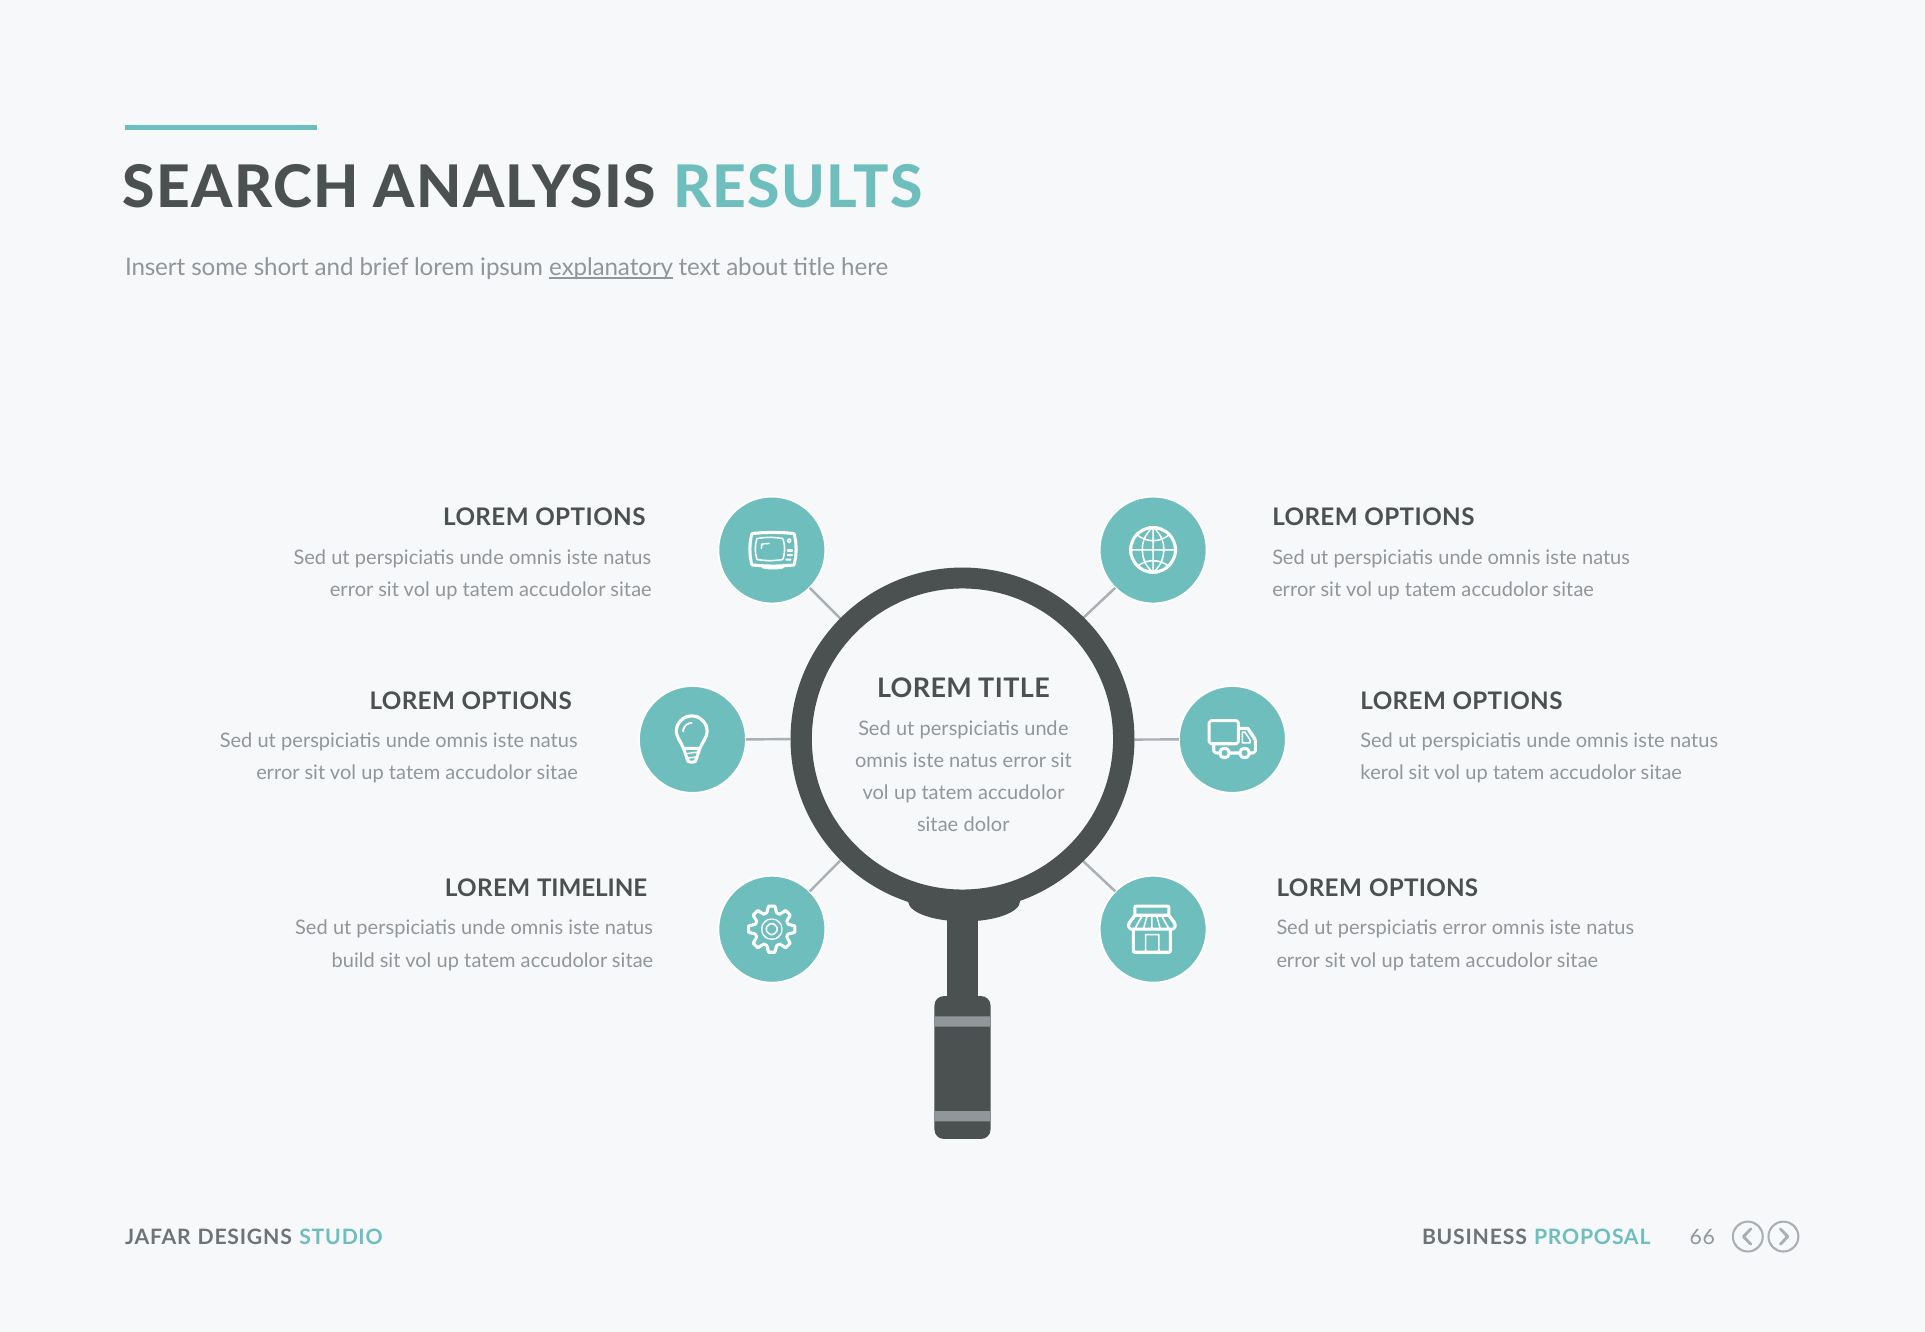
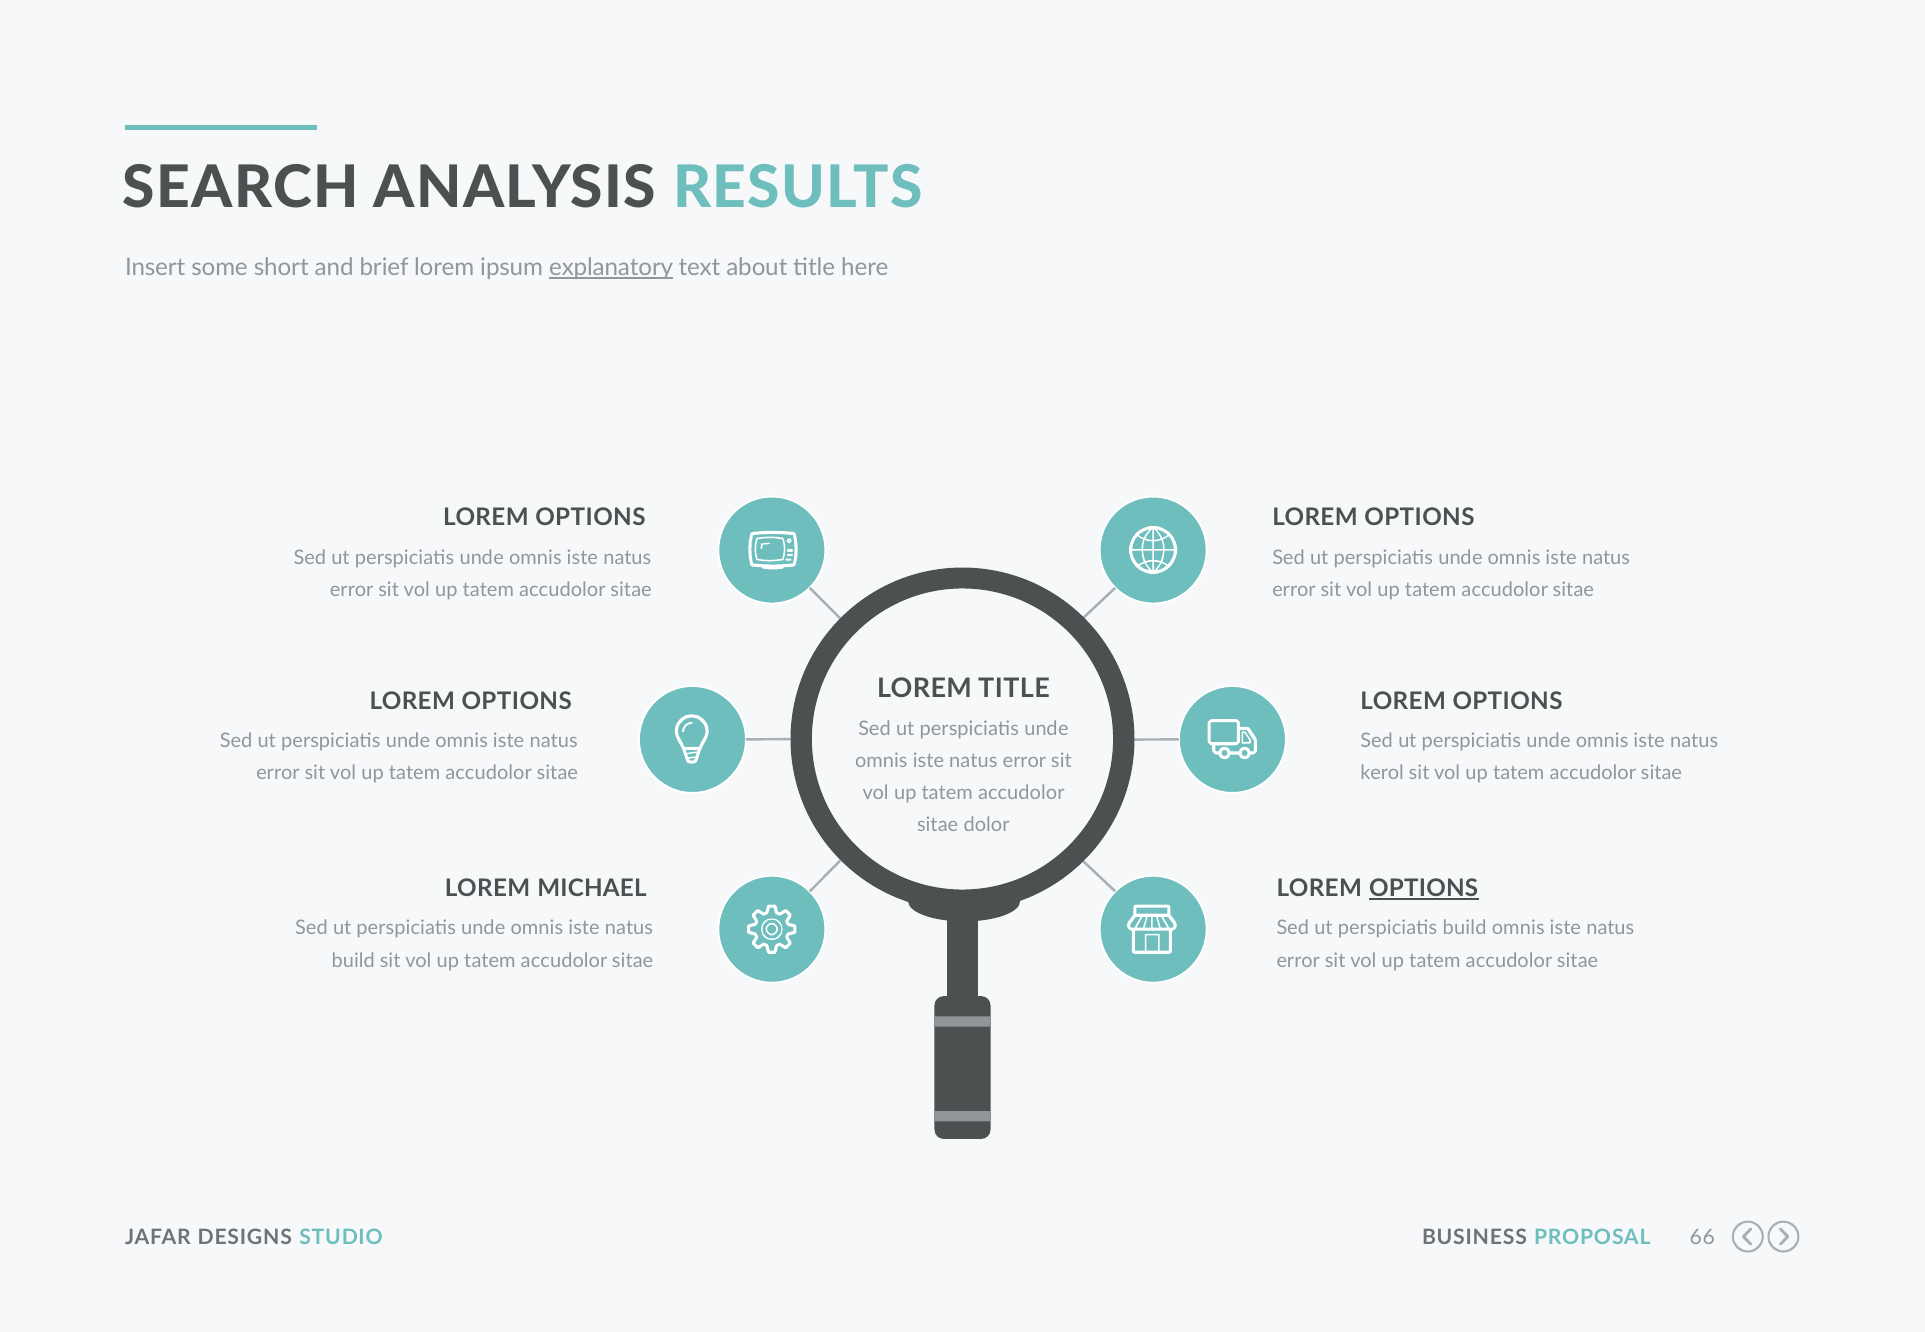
TIMELINE: TIMELINE -> MICHAEL (592, 889)
OPTIONS underline: none -> present (1424, 889)
perspiciatis error: error -> build (1465, 929)
